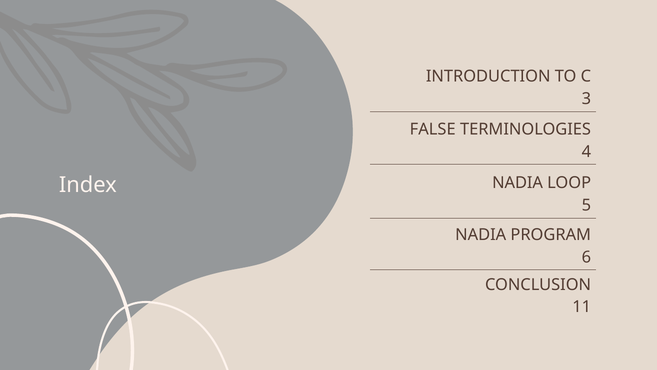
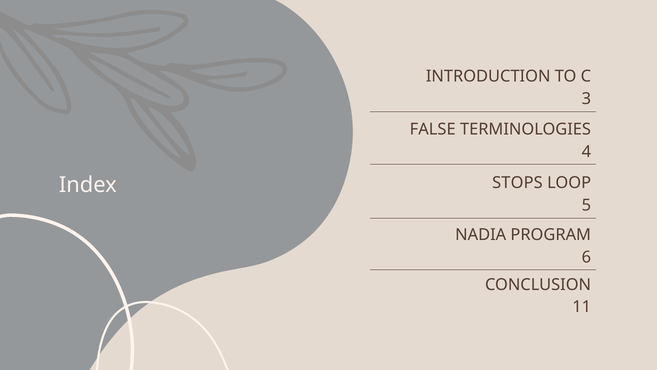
NADIA: NADIA -> STOPS (517, 183)
